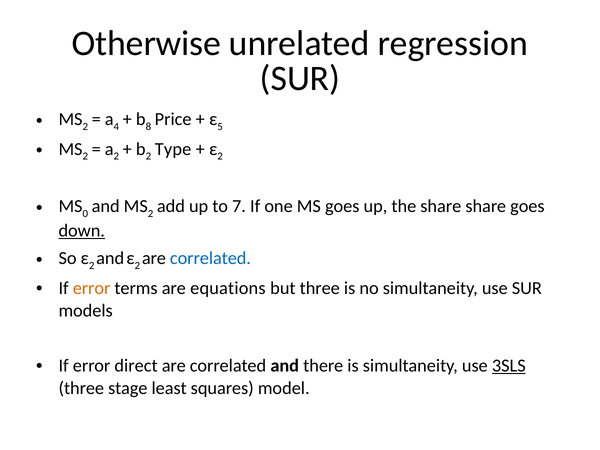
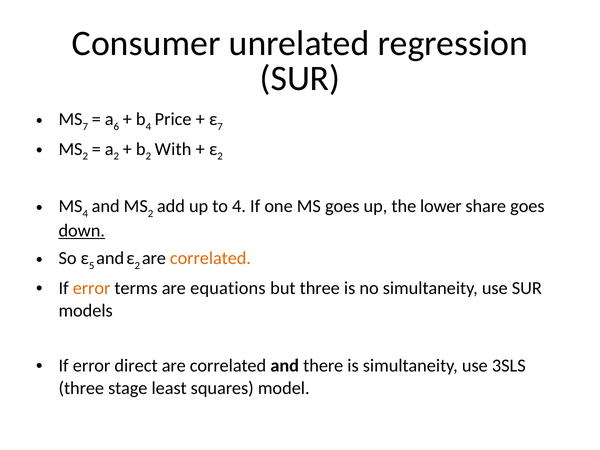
Otherwise: Otherwise -> Consumer (146, 43)
2: 2 -> 7 (85, 126)
4: 4 -> 6 (116, 126)
8: 8 -> 4 (148, 126)
5: 5 -> 7 (220, 126)
Type: Type -> With (173, 149)
MS 0: 0 -> 4 (85, 214)
to 7: 7 -> 4 (239, 206)
the share: share -> lower (441, 206)
2: 2 -> 5 (92, 266)
correlated colour: blue -> orange (210, 258)
3SLS underline: present -> none (509, 366)
